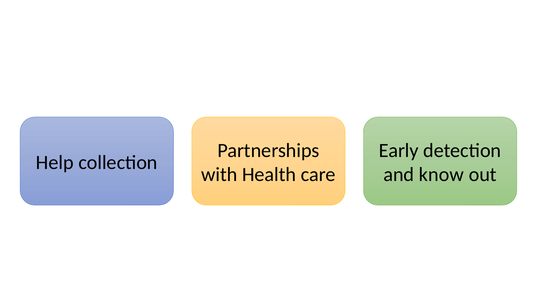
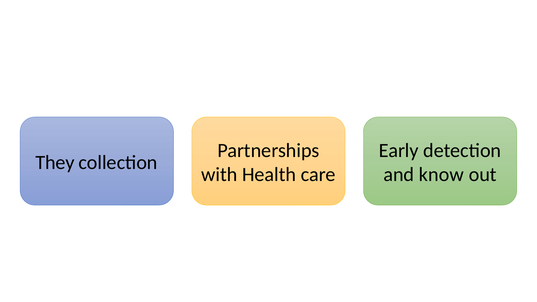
Help: Help -> They (55, 162)
